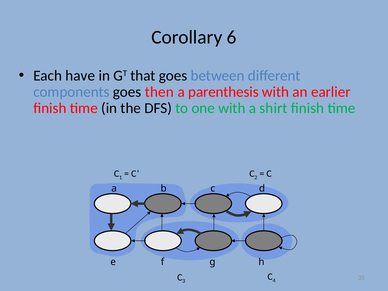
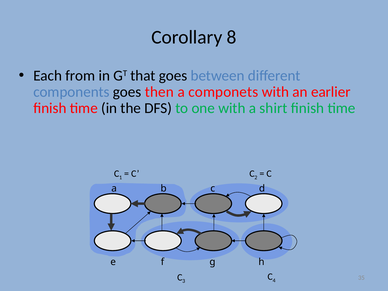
6: 6 -> 8 (232, 37)
have: have -> from (80, 76)
parenthesis: parenthesis -> componets (223, 92)
